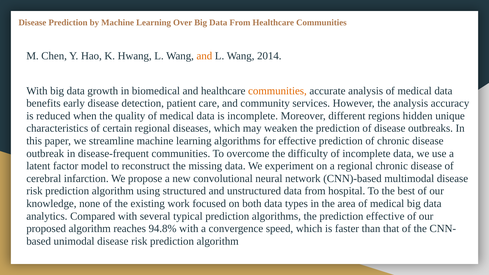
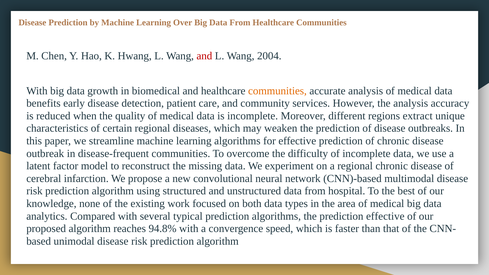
and colour: orange -> red (204, 56)
2014: 2014 -> 2004 (269, 56)
hidden: hidden -> extract (418, 116)
